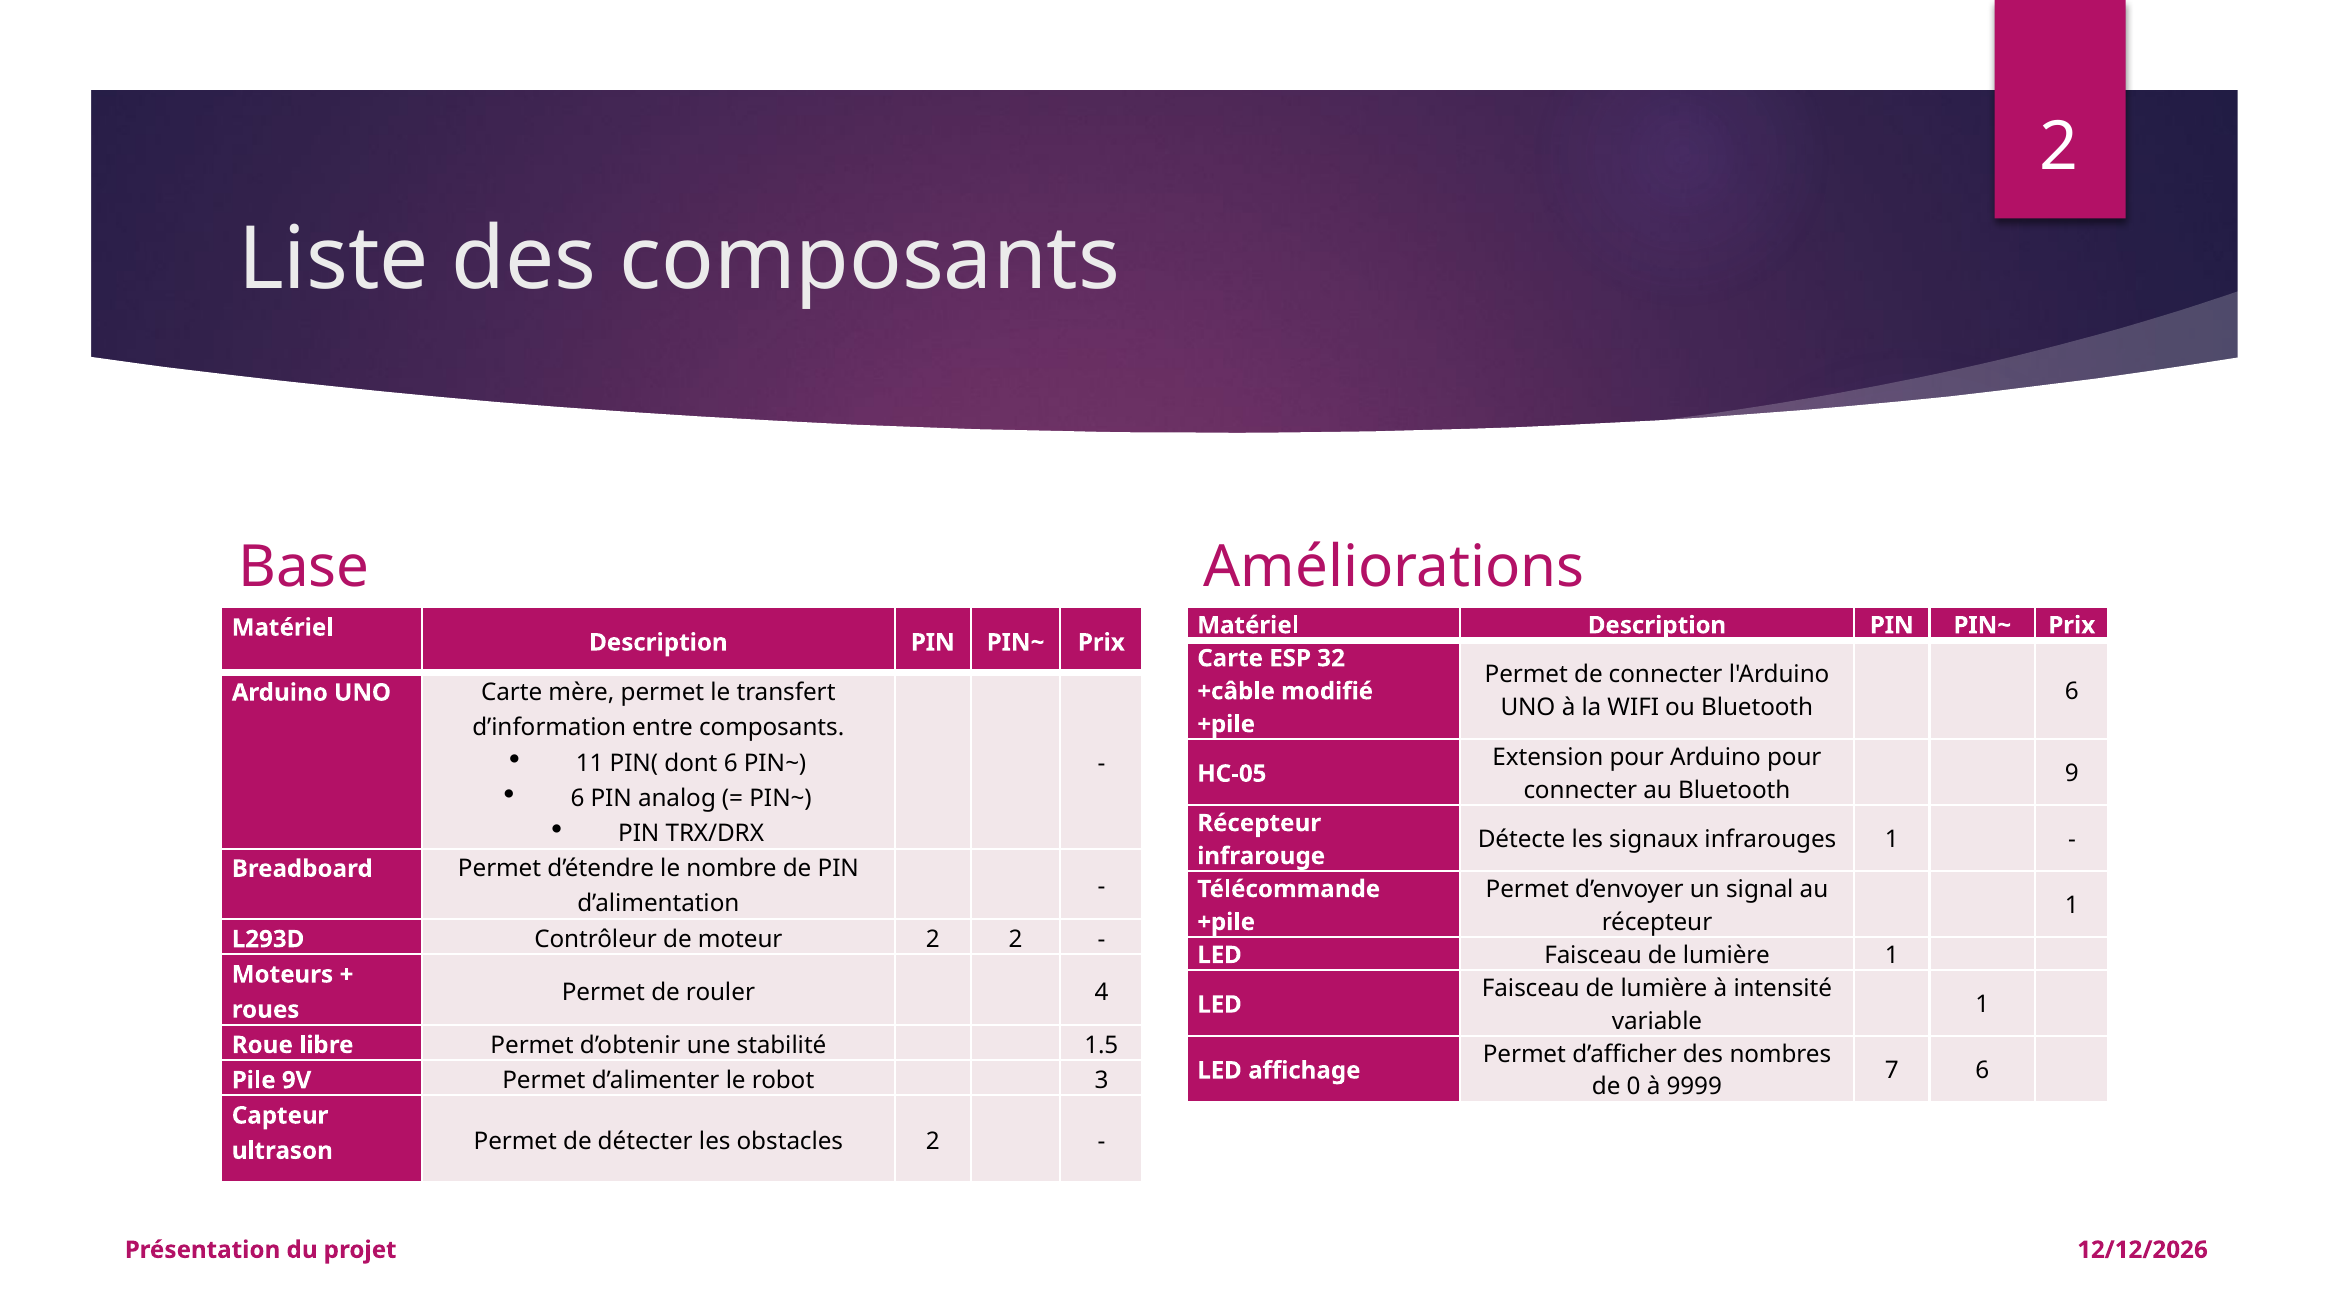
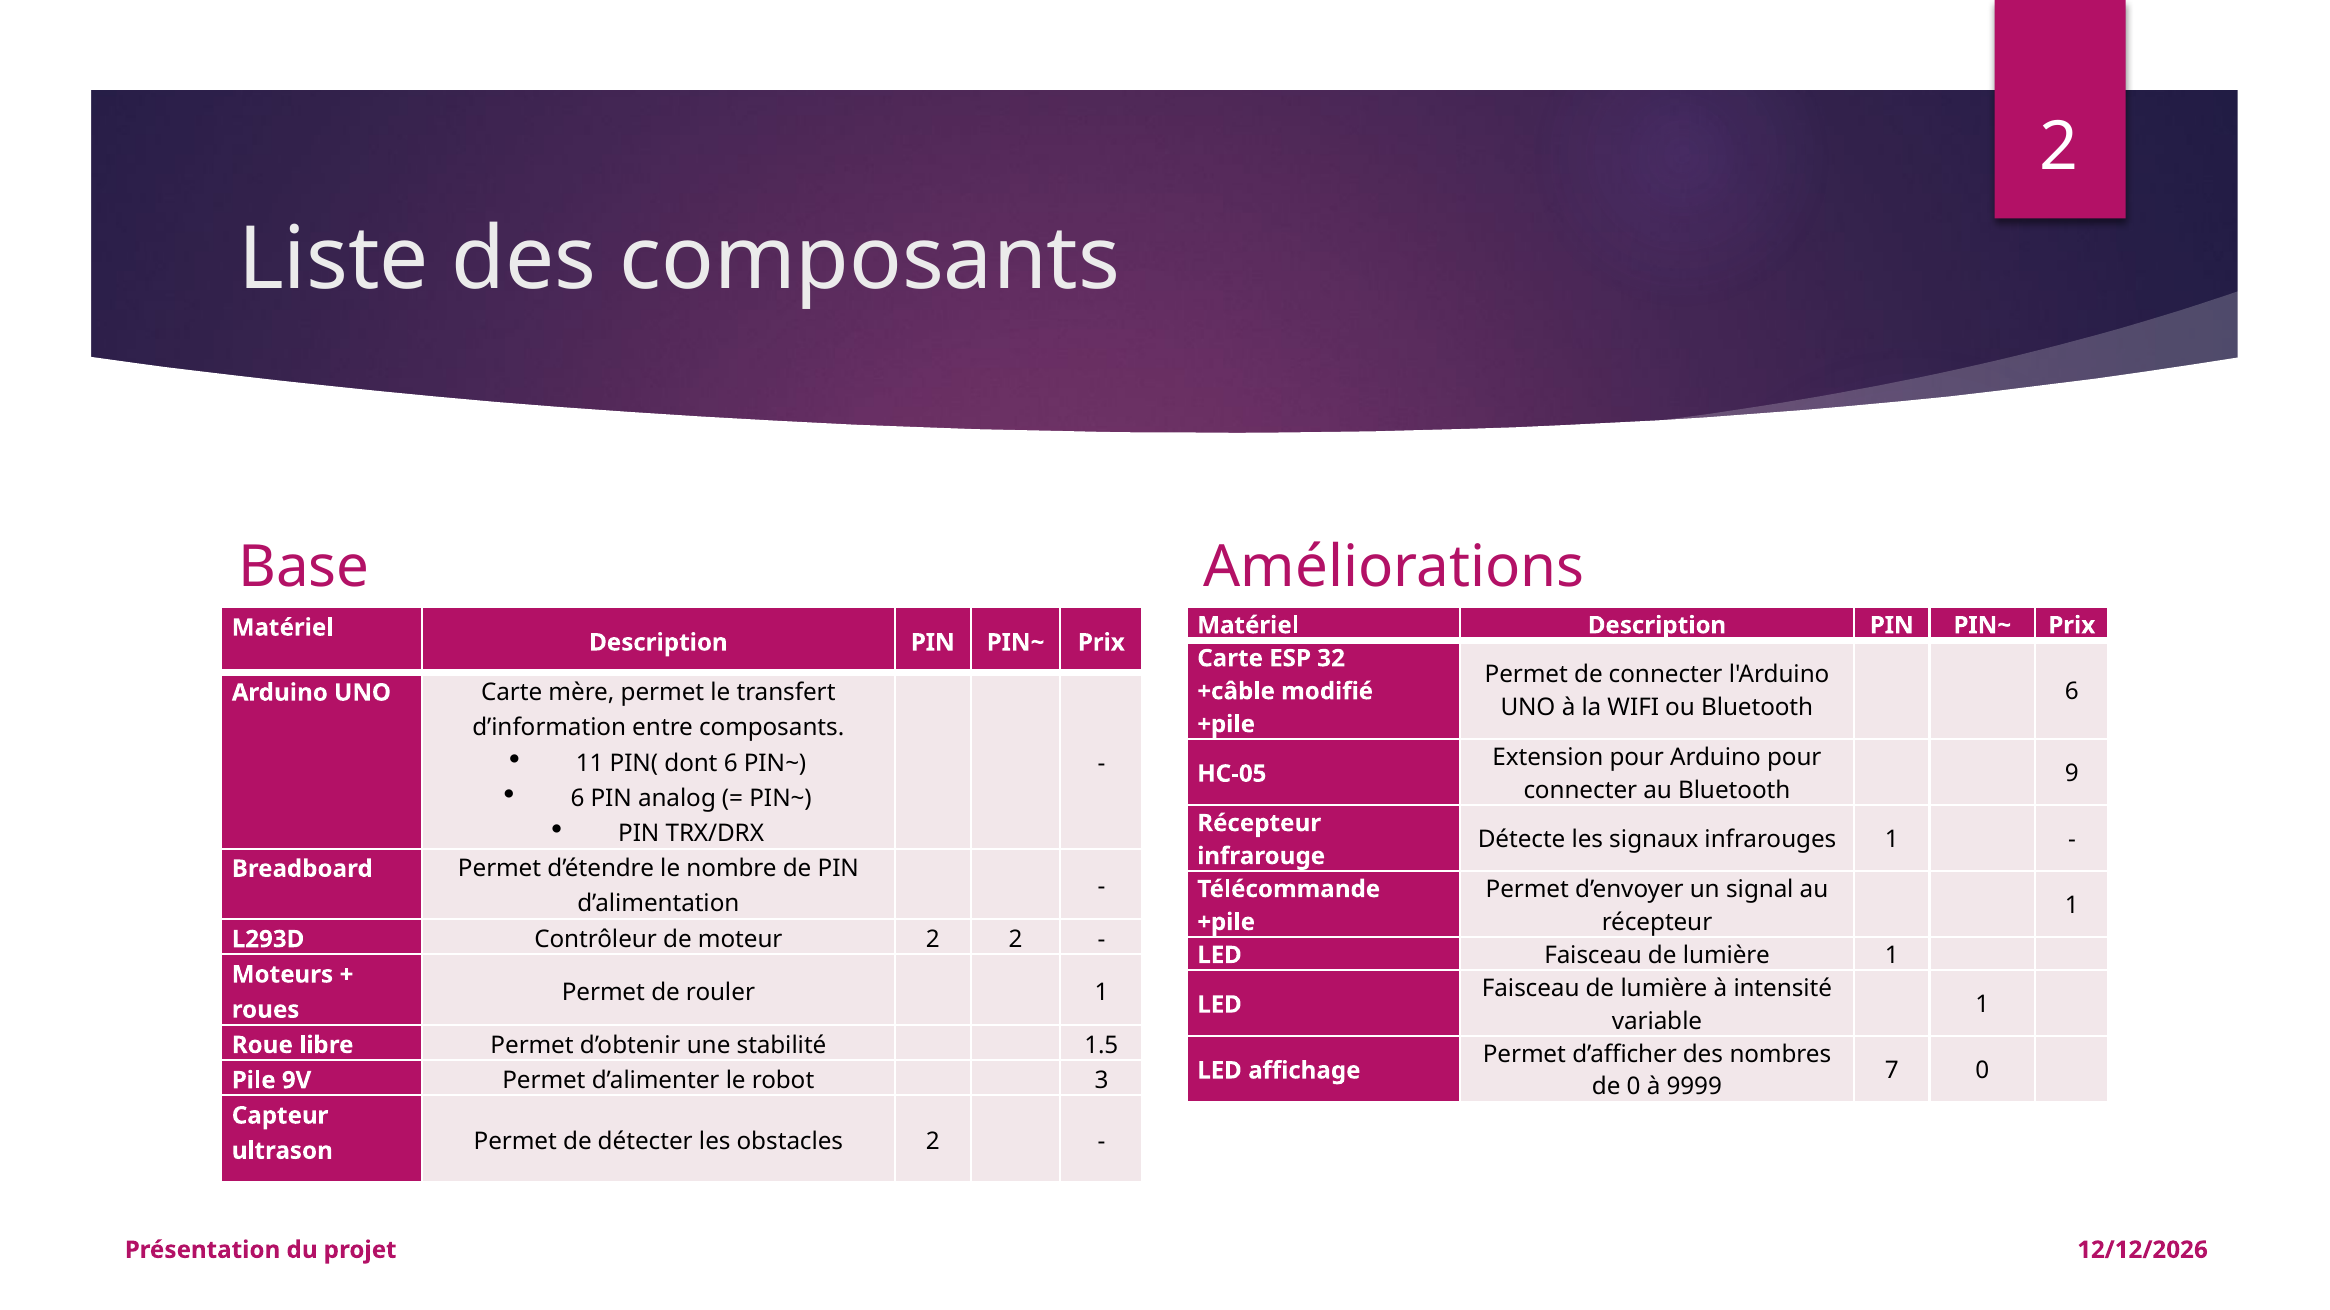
rouler 4: 4 -> 1 (1101, 993)
7 6: 6 -> 0 (1982, 1071)
